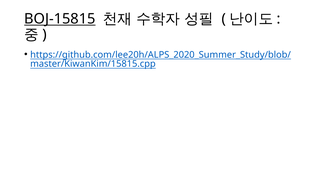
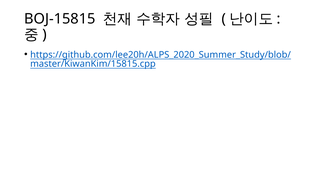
BOJ-15815 underline: present -> none (60, 19)
